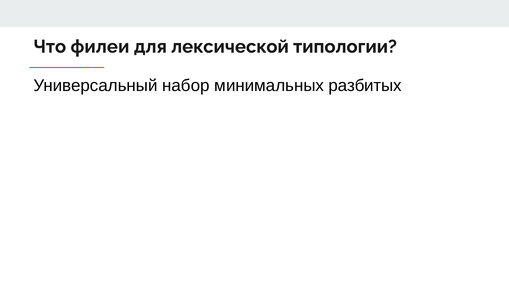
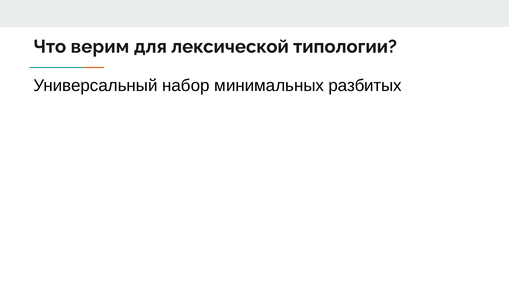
филеи: филеи -> верим (100, 47)
